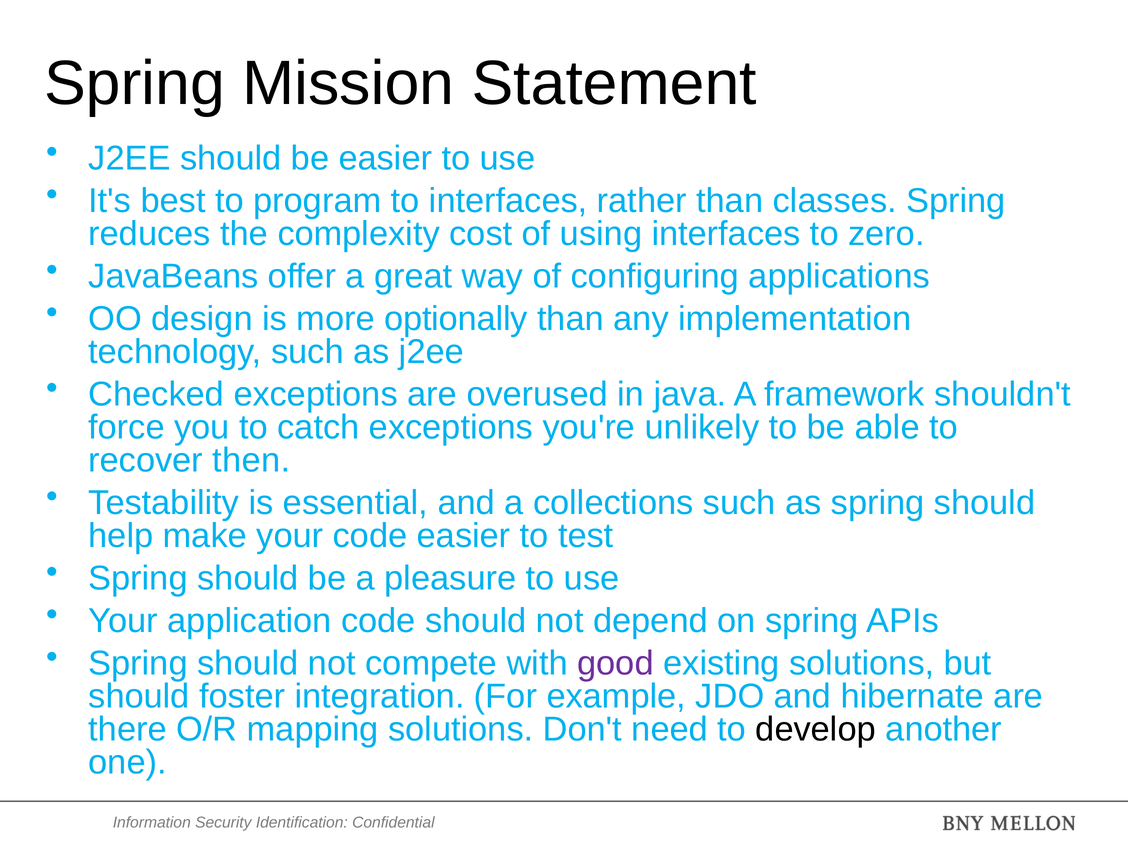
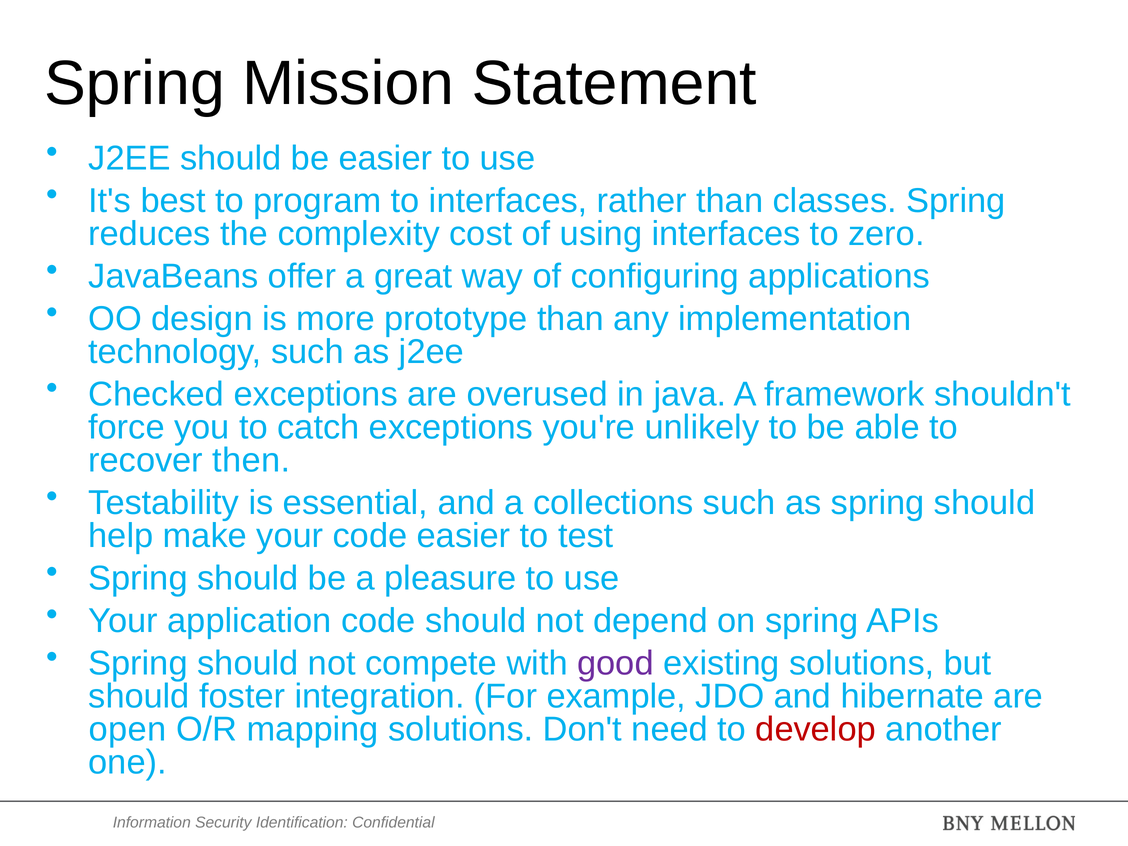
optionally: optionally -> prototype (456, 319)
there: there -> open (127, 729)
develop colour: black -> red (816, 729)
